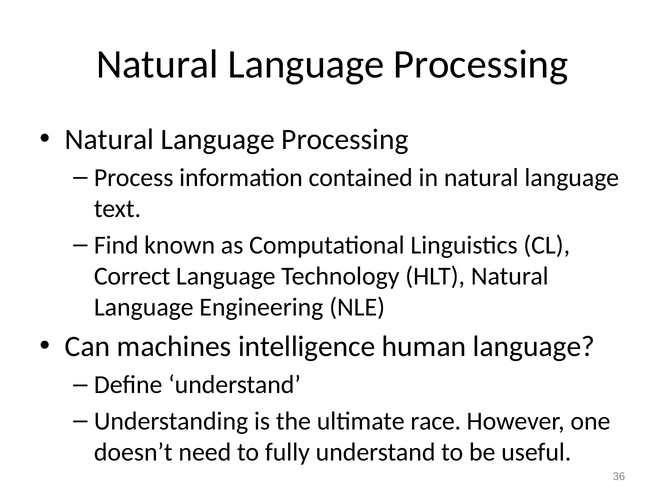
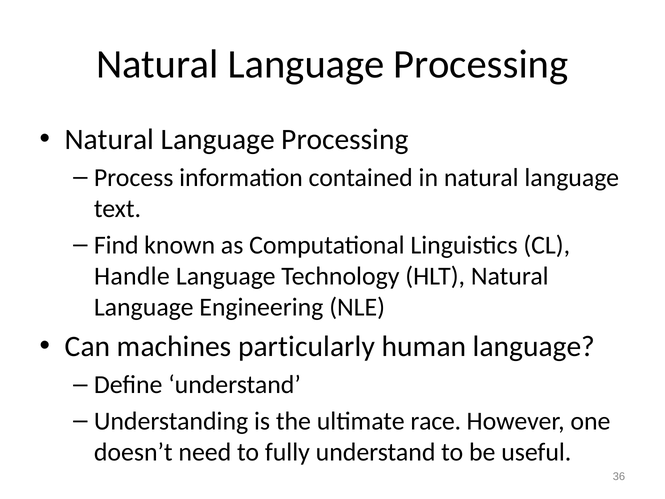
Correct: Correct -> Handle (132, 276)
intelligence: intelligence -> particularly (307, 347)
